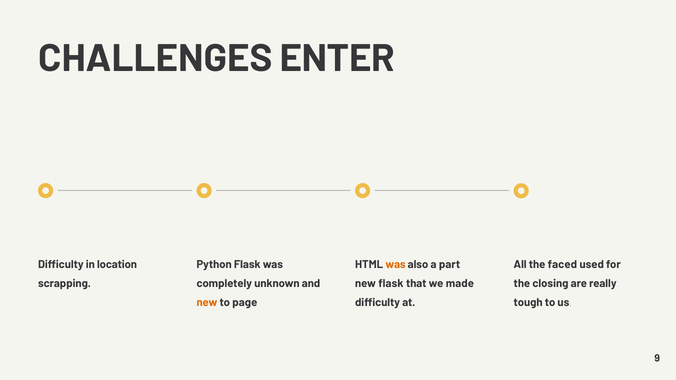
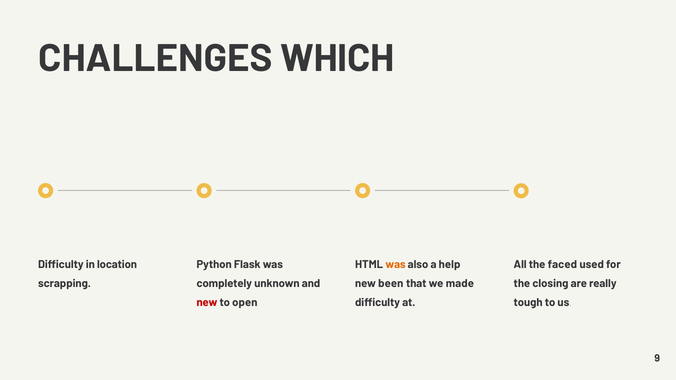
ENTER: ENTER -> WHICH (337, 59)
part: part -> help (450, 265)
new flask: flask -> been (391, 284)
new colour: orange -> red (207, 303)
page: page -> open (245, 303)
